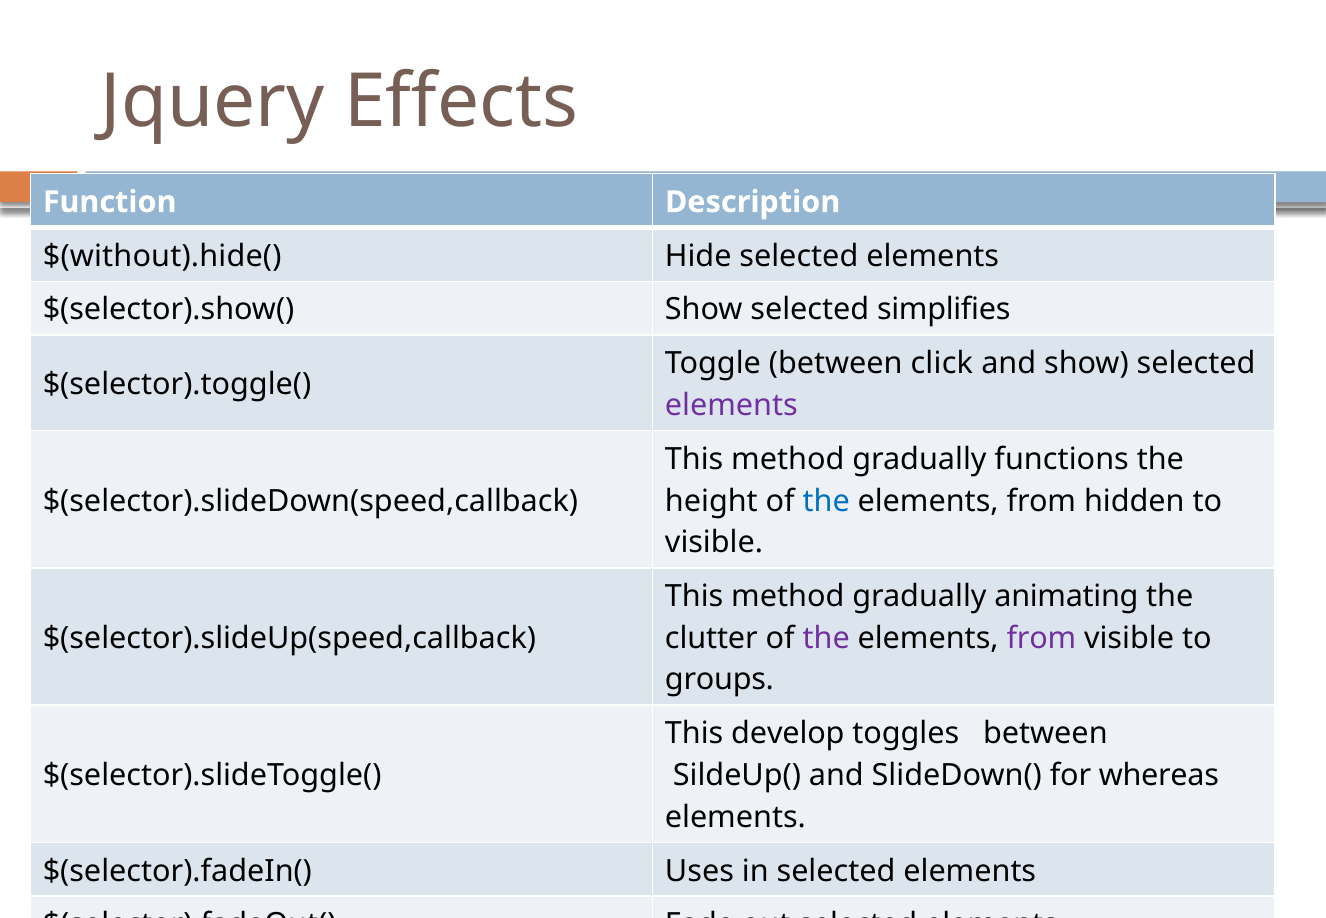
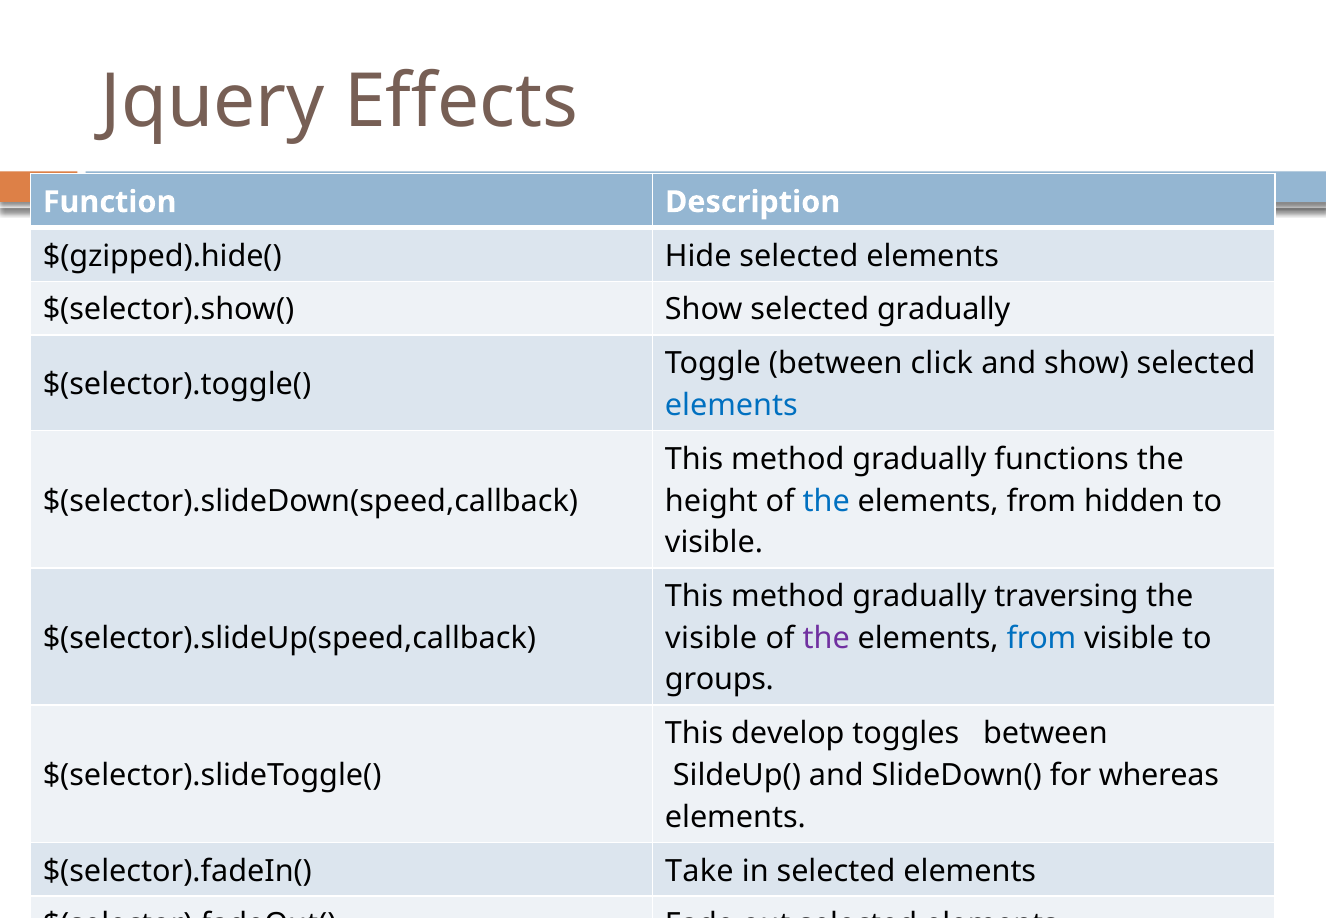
$(without).hide(: $(without).hide( -> $(gzipped).hide( (162, 256)
selected simplifies: simplifies -> gradually (944, 310)
elements colour: purple -> blue (731, 405)
animating: animating -> traversing (1066, 597)
clutter: clutter -> visible (711, 638)
from colour: purple -> blue (1041, 638)
Uses: Uses -> Take (699, 871)
